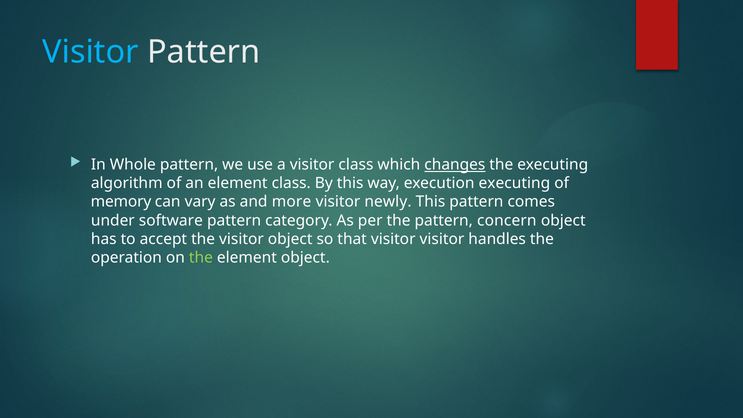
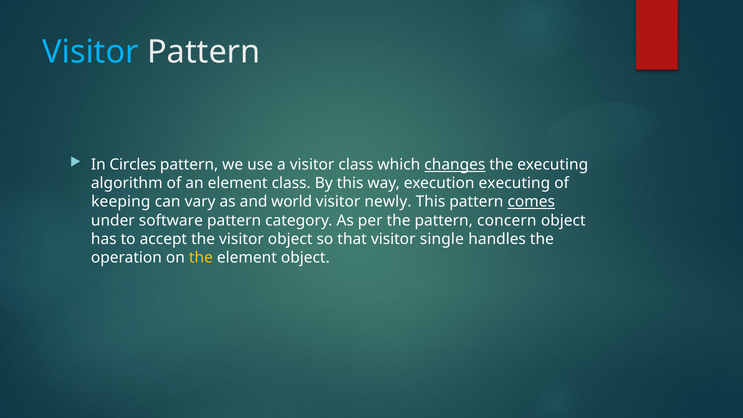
Whole: Whole -> Circles (133, 165)
memory: memory -> keeping (121, 202)
more: more -> world (292, 202)
comes underline: none -> present (531, 202)
visitor visitor: visitor -> single (442, 239)
the colour: light green -> yellow (201, 258)
